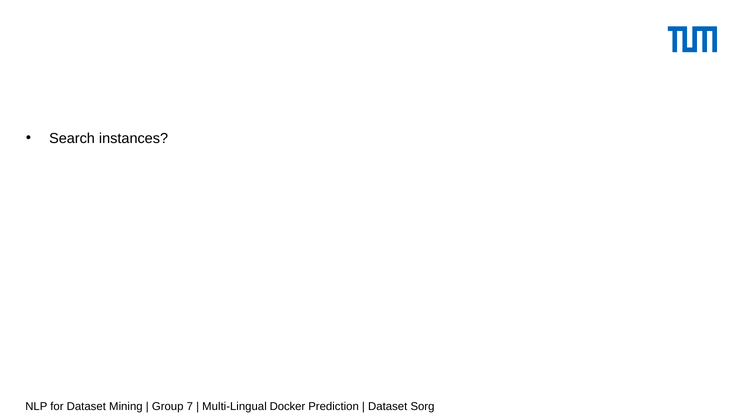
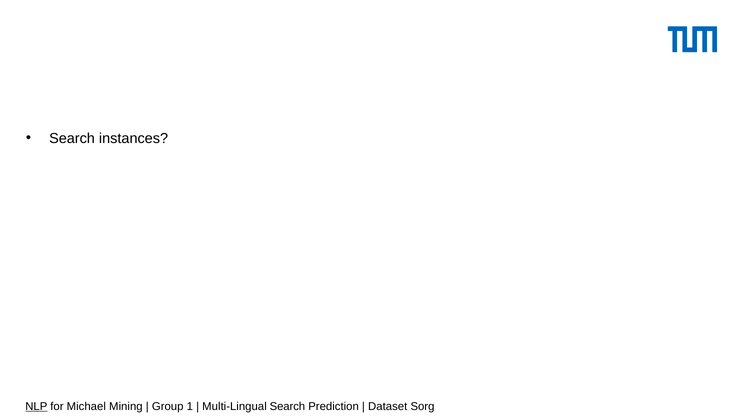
NLP underline: none -> present (36, 406)
for Dataset: Dataset -> Michael (86, 406)
7: 7 -> 1 (190, 406)
Multi-Lingual Docker: Docker -> Search (287, 406)
